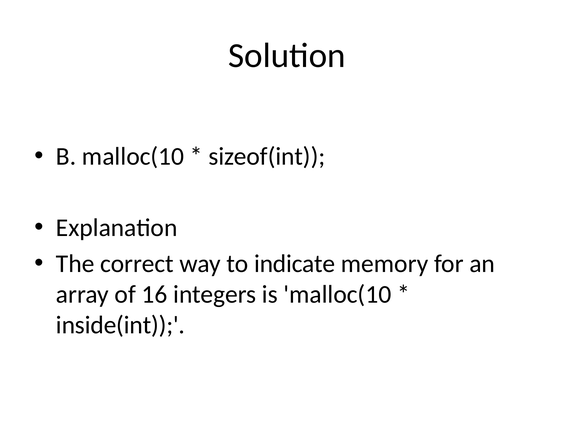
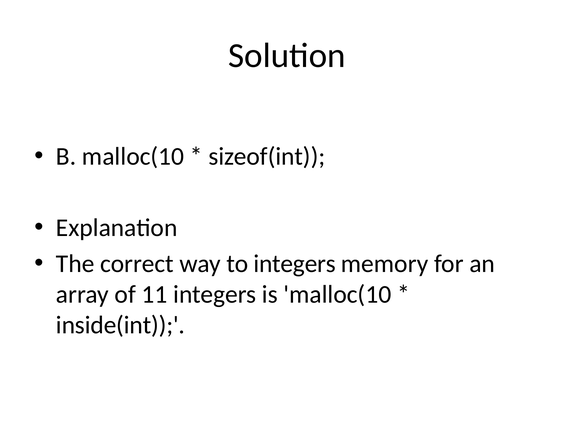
to indicate: indicate -> integers (295, 263)
16: 16 -> 11 (154, 294)
